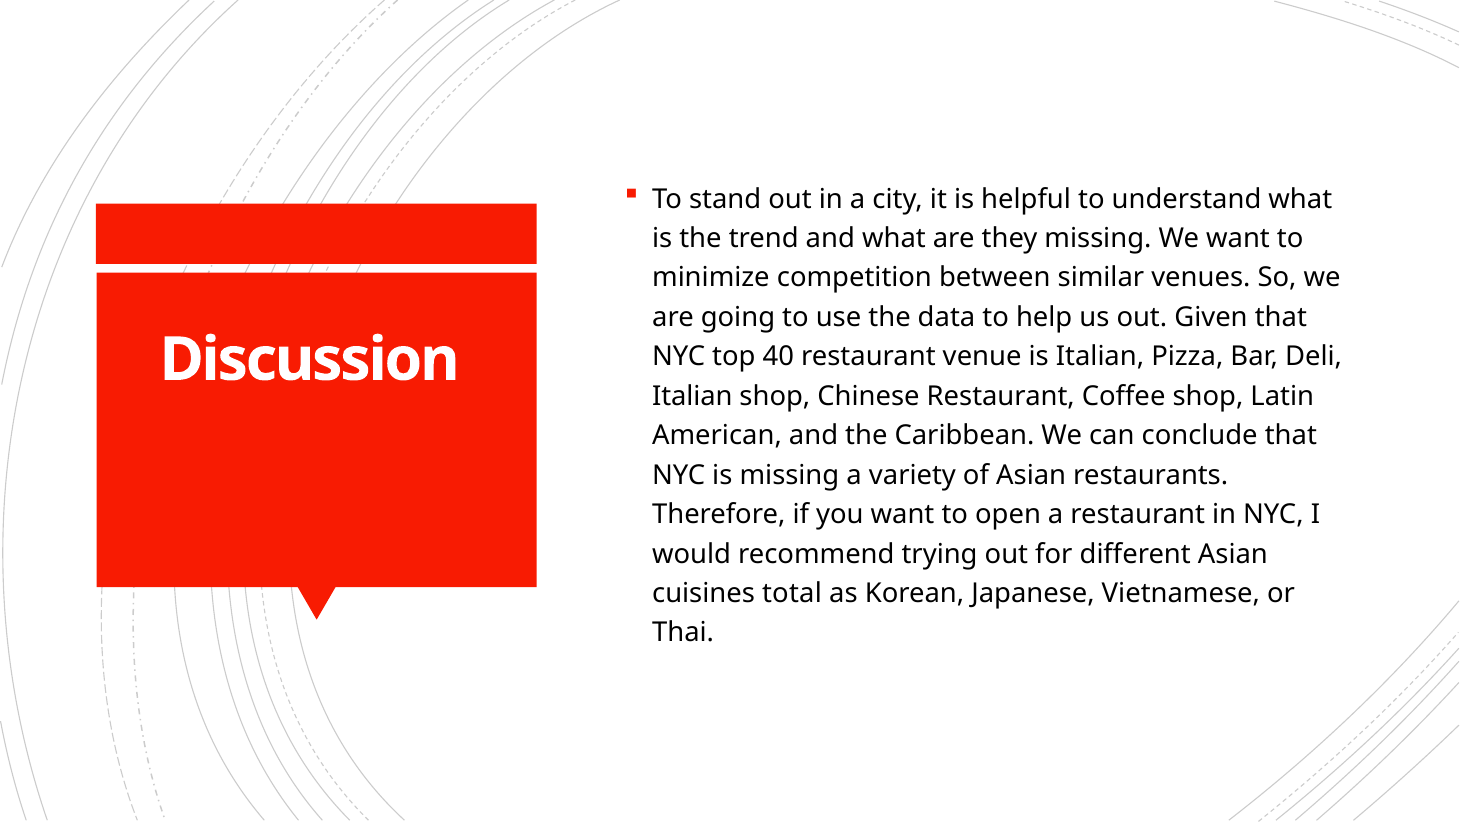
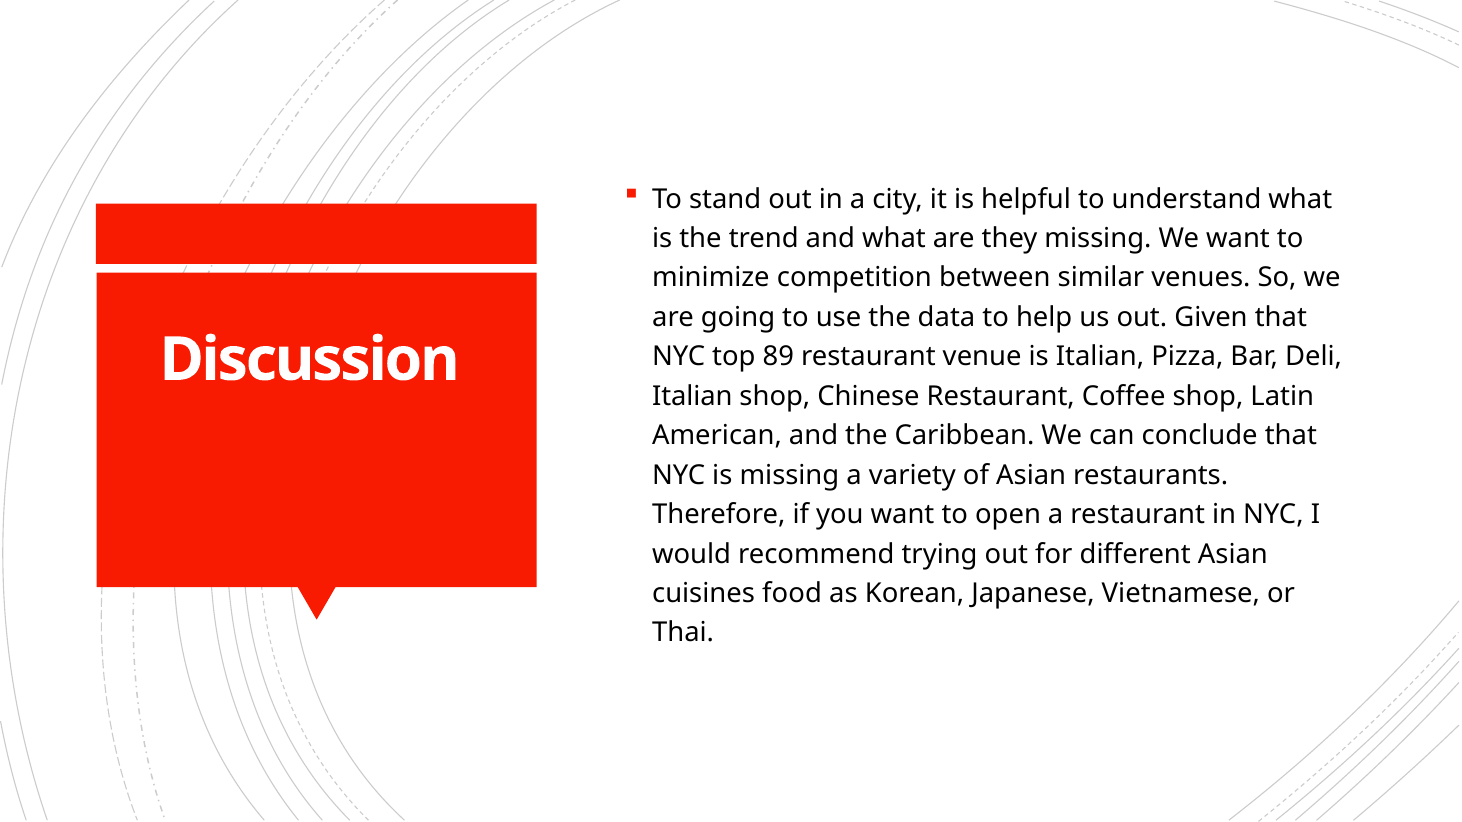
40: 40 -> 89 (778, 357)
total: total -> food (792, 594)
